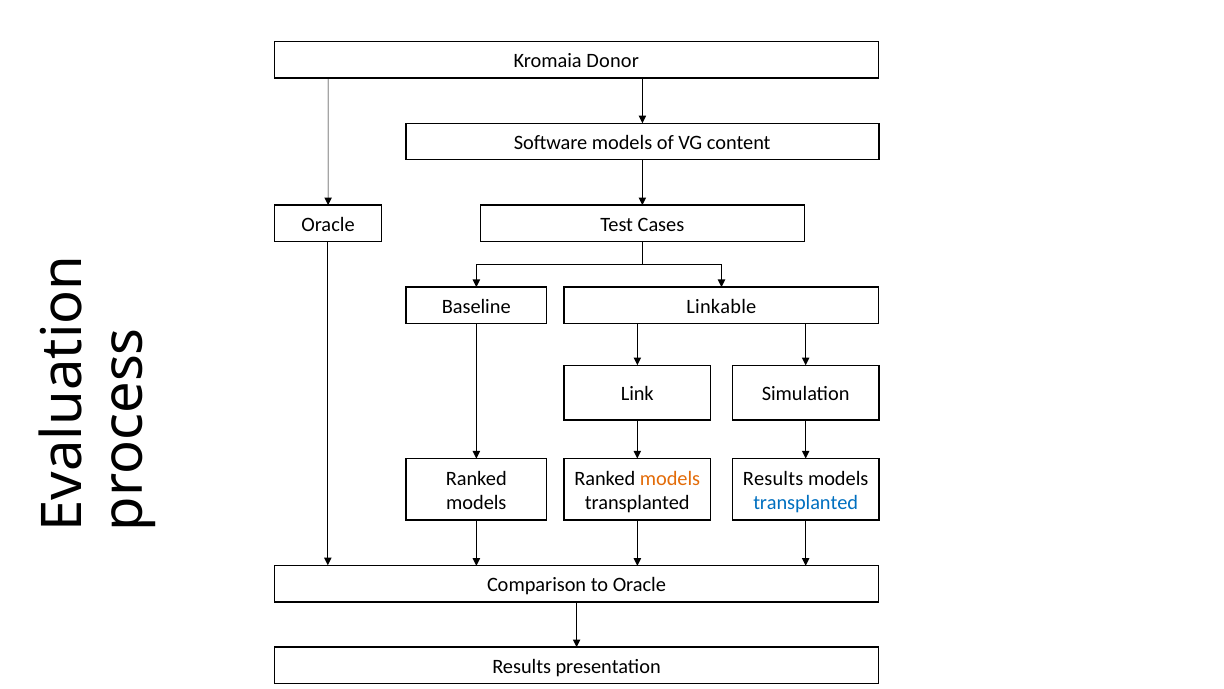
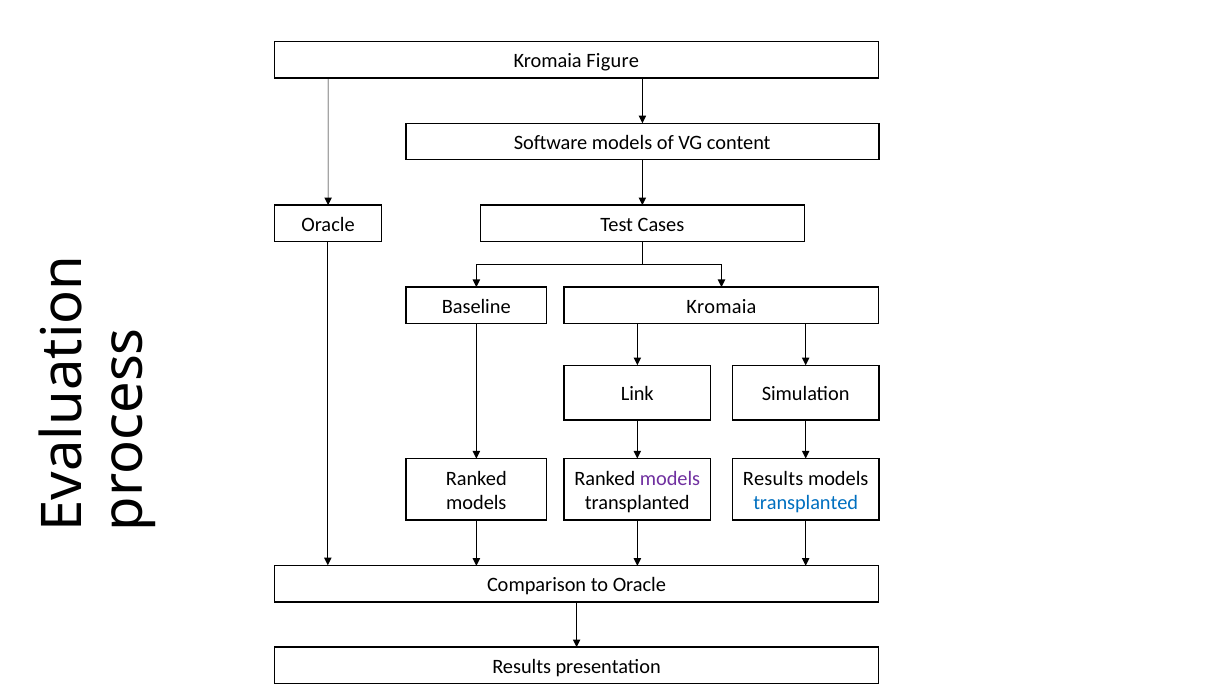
Donor: Donor -> Figure (613, 61)
Baseline Linkable: Linkable -> Kromaia (721, 307)
models colour: orange -> purple (670, 478)
